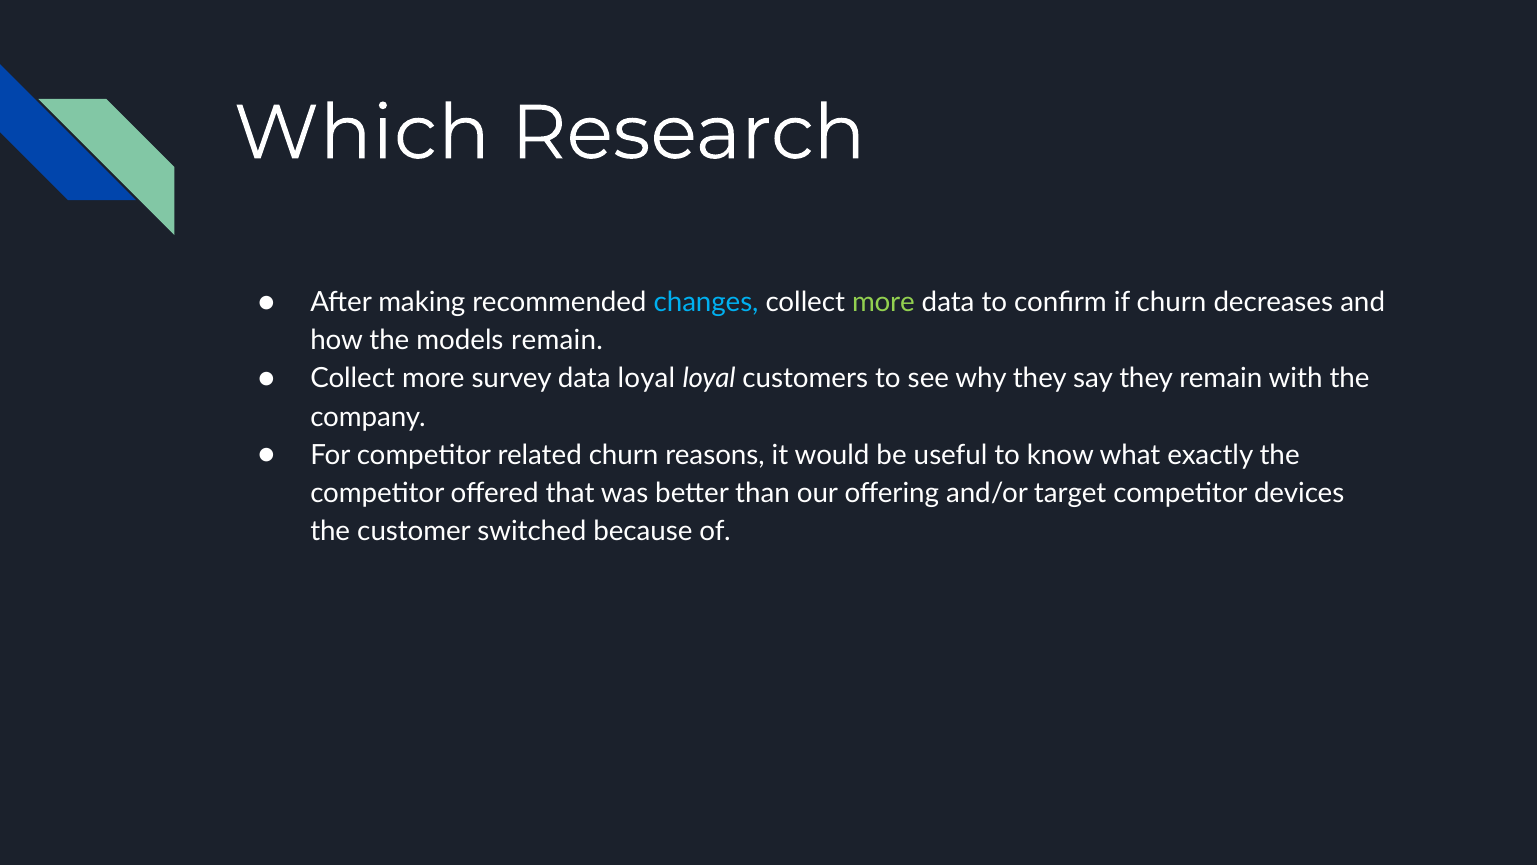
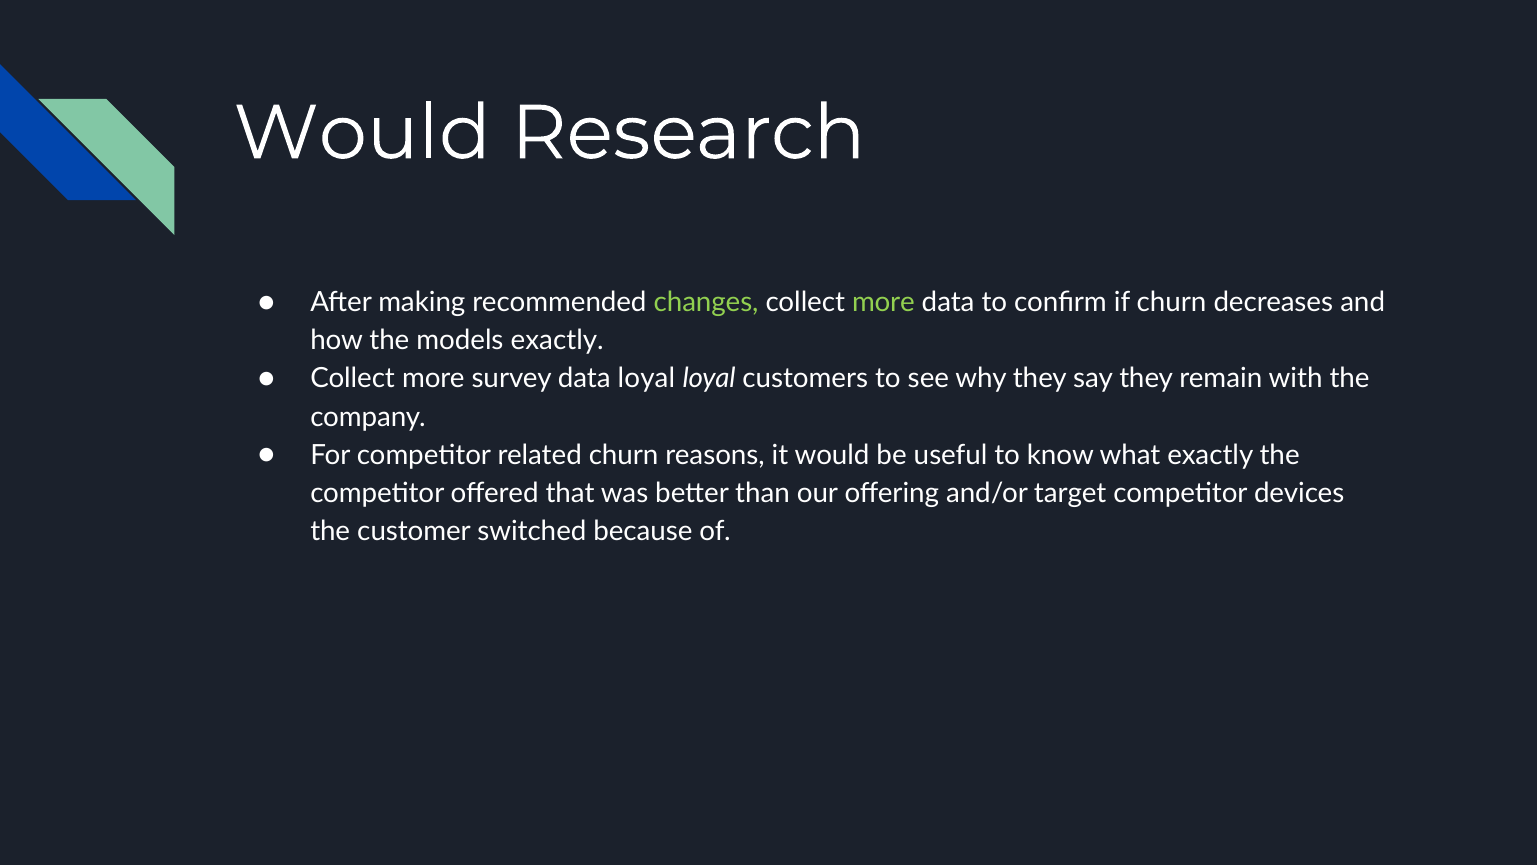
Which: Which -> Would (362, 133)
changes colour: light blue -> light green (706, 302)
models remain: remain -> exactly (557, 340)
